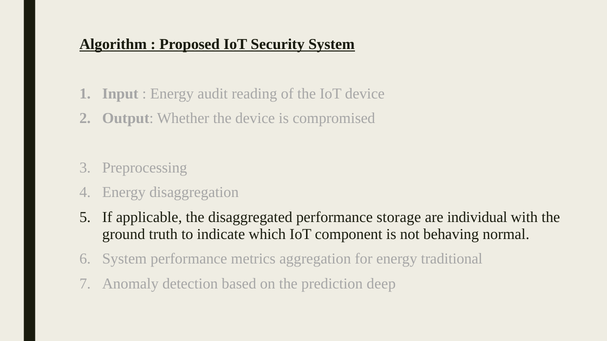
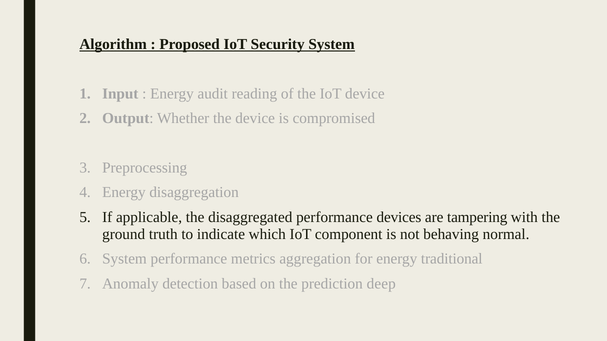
storage: storage -> devices (399, 217)
individual: individual -> tampering (477, 217)
